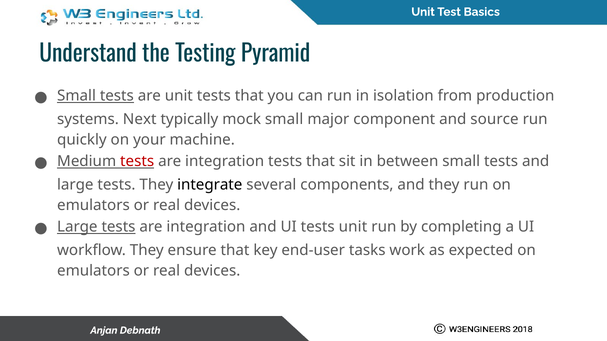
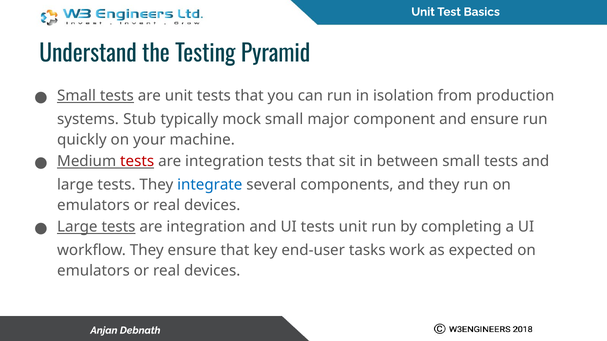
Next: Next -> Stub (140, 119)
and source: source -> ensure (495, 119)
integrate colour: black -> blue (210, 185)
